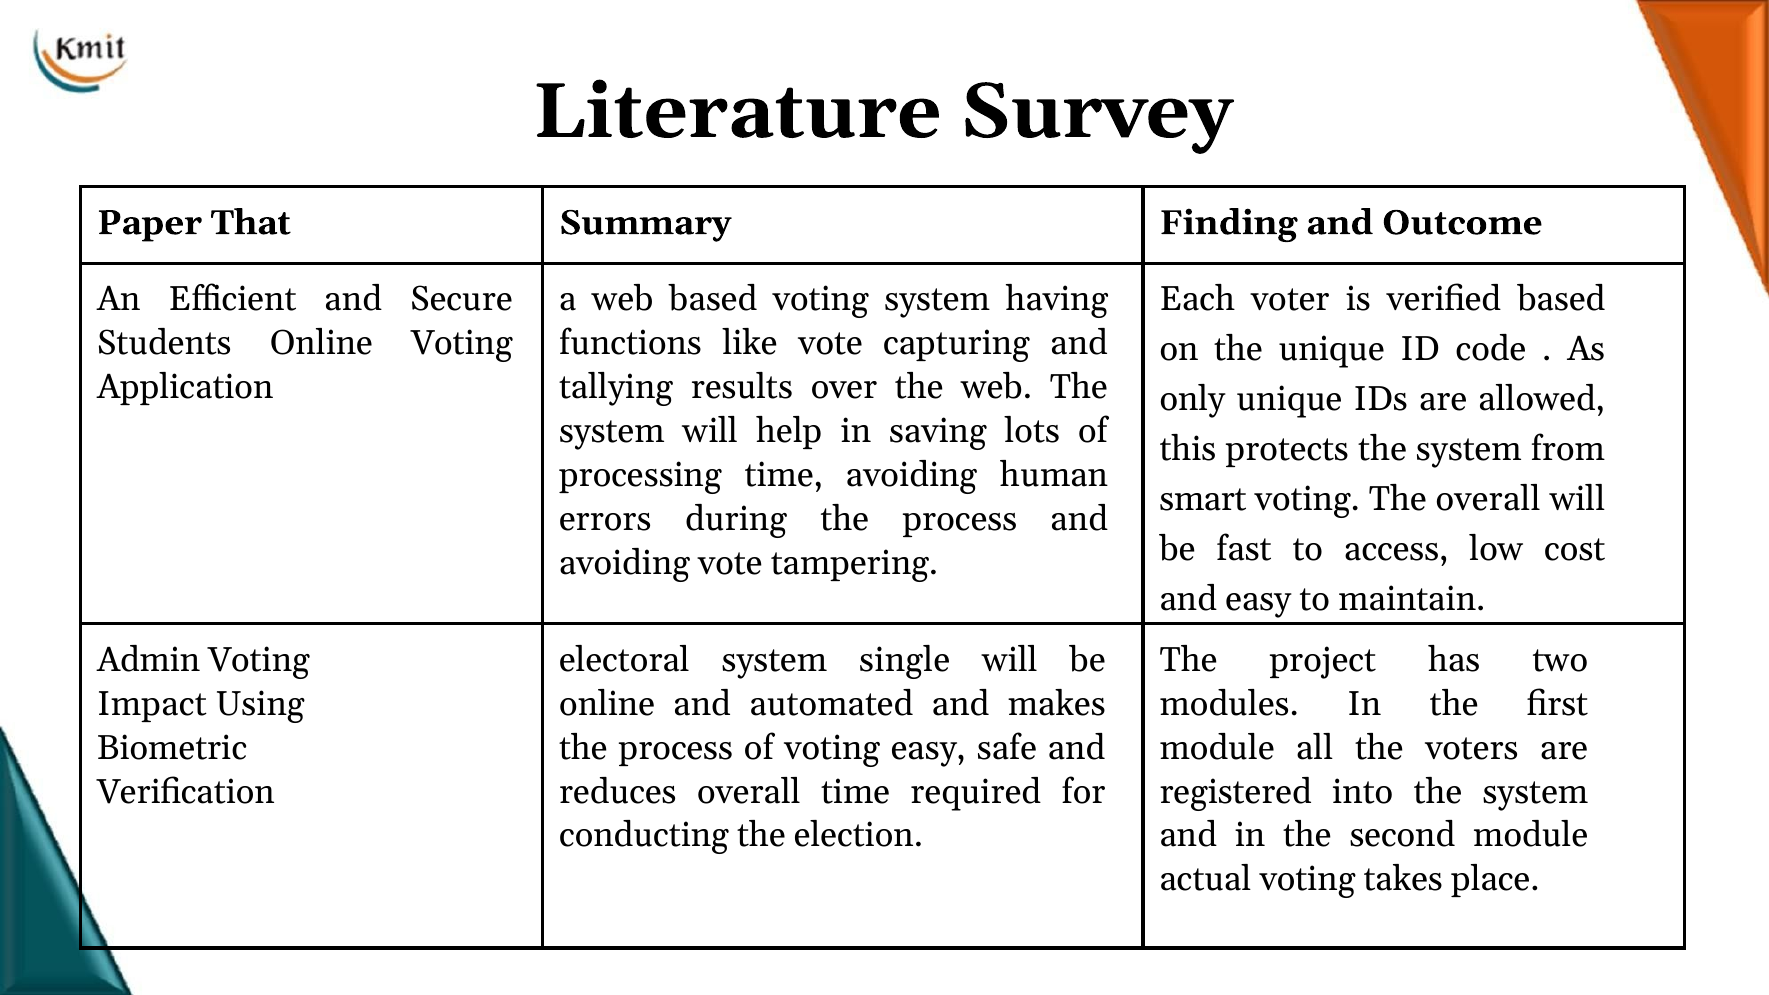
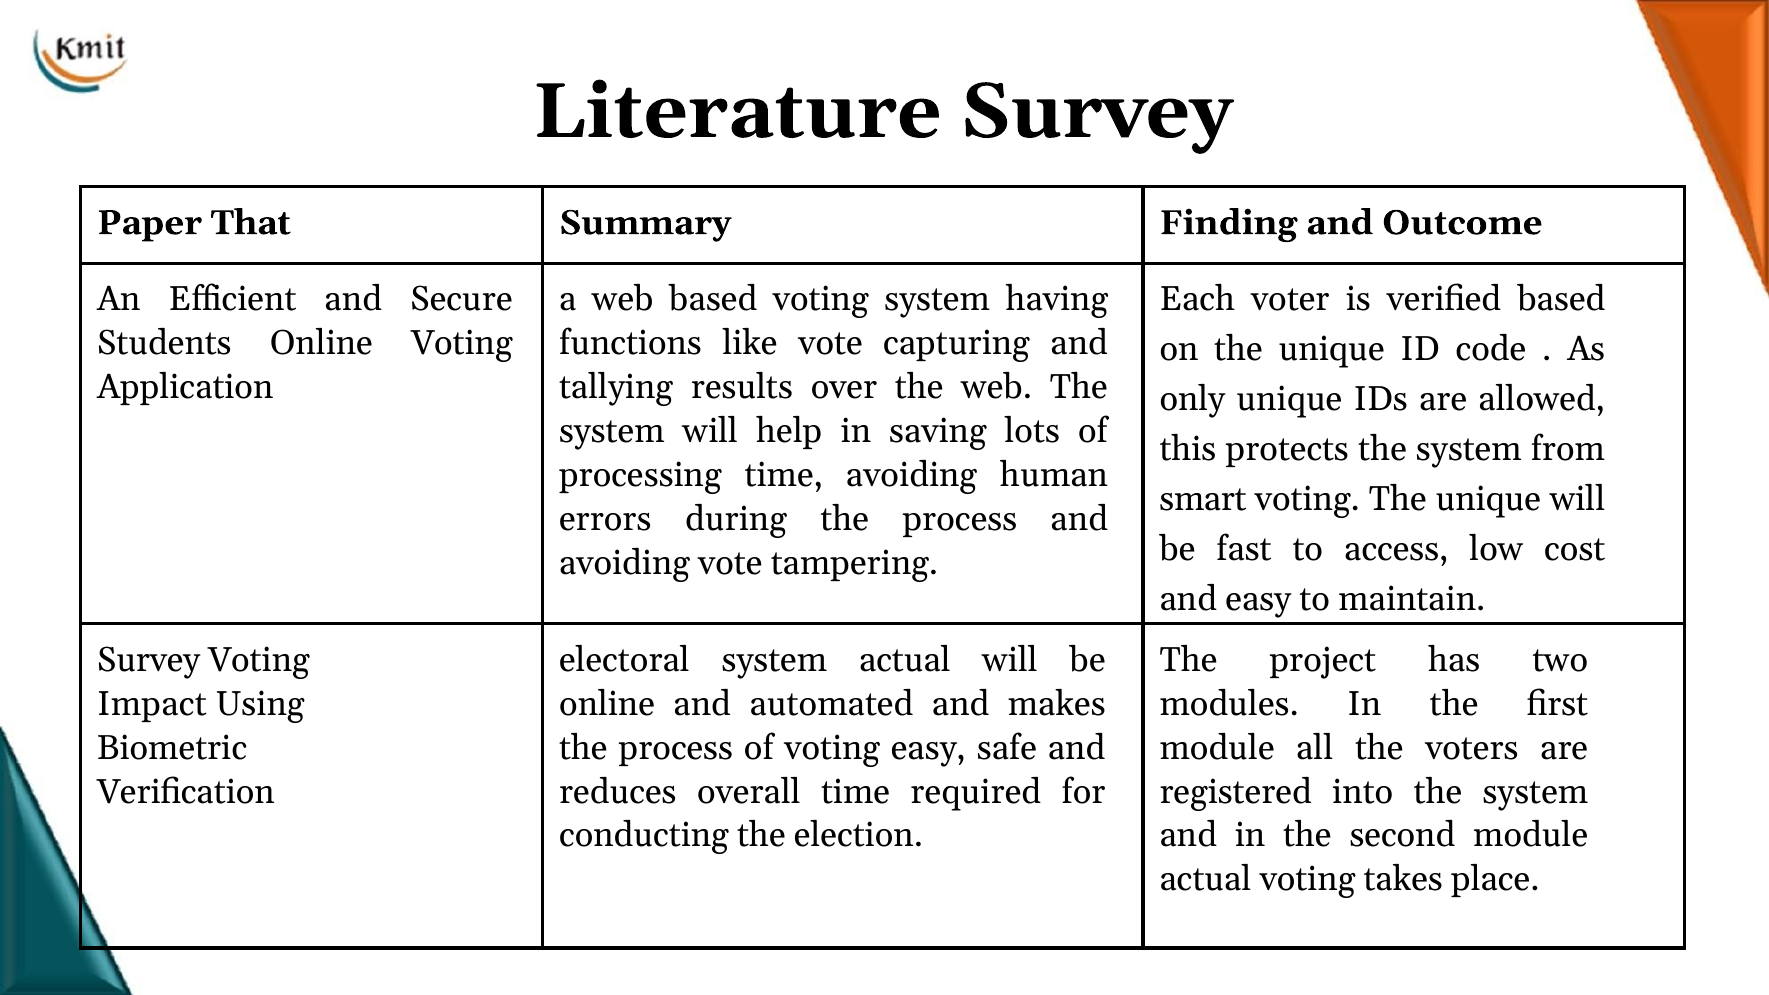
voting The overall: overall -> unique (1488, 499)
Admin: Admin -> Survey (149, 660)
system single: single -> actual (905, 660)
